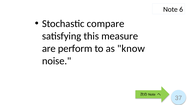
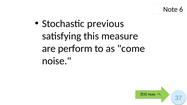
compare: compare -> previous (106, 24)
know: know -> come (131, 49)
